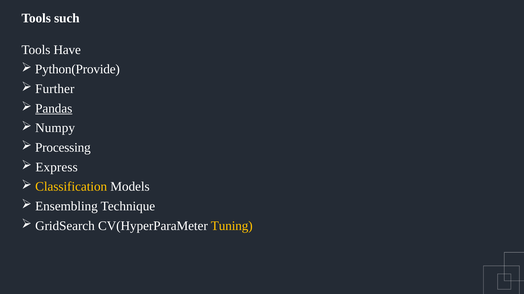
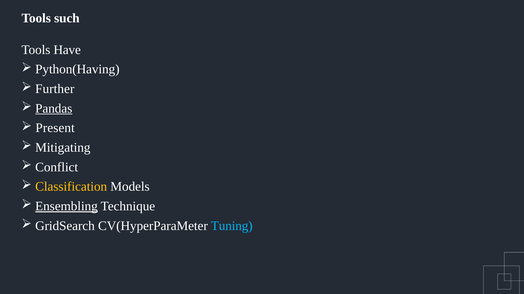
Python(Provide: Python(Provide -> Python(Having (77, 70)
Numpy: Numpy -> Present (55, 128)
Processing: Processing -> Mitigating (63, 148)
Express: Express -> Conflict (57, 168)
Ensembling underline: none -> present (66, 207)
Tuning colour: yellow -> light blue (232, 226)
